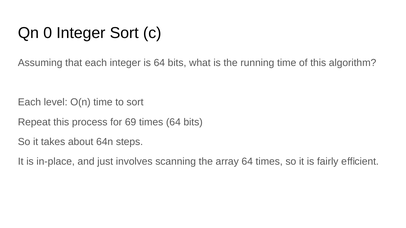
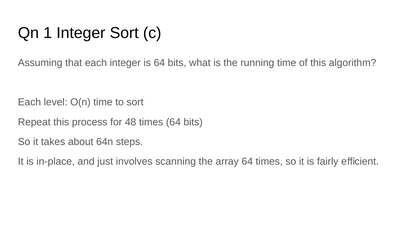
0: 0 -> 1 (48, 33)
69: 69 -> 48 (131, 122)
